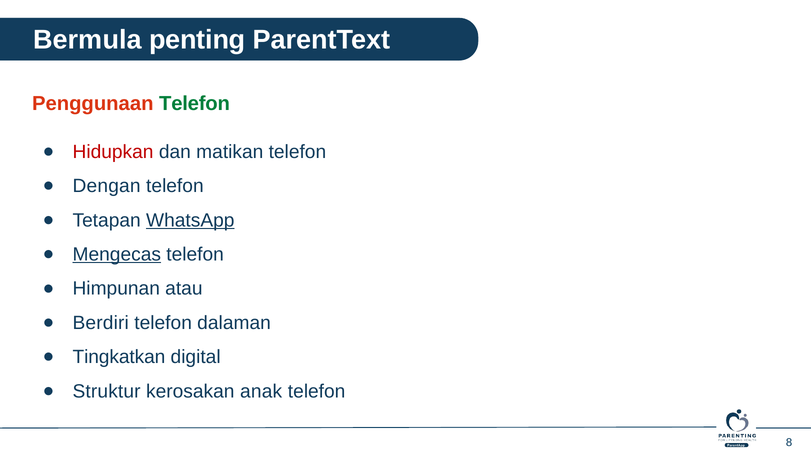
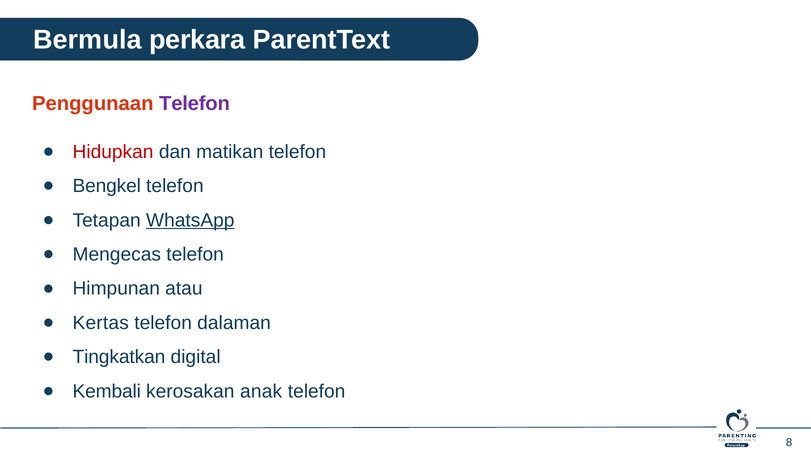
penting: penting -> perkara (197, 40)
Telefon colour: green -> purple (194, 104)
Dengan: Dengan -> Bengkel (107, 186)
Mengecas underline: present -> none (117, 255)
Berdiri: Berdiri -> Kertas (101, 323)
Struktur: Struktur -> Kembali (107, 392)
